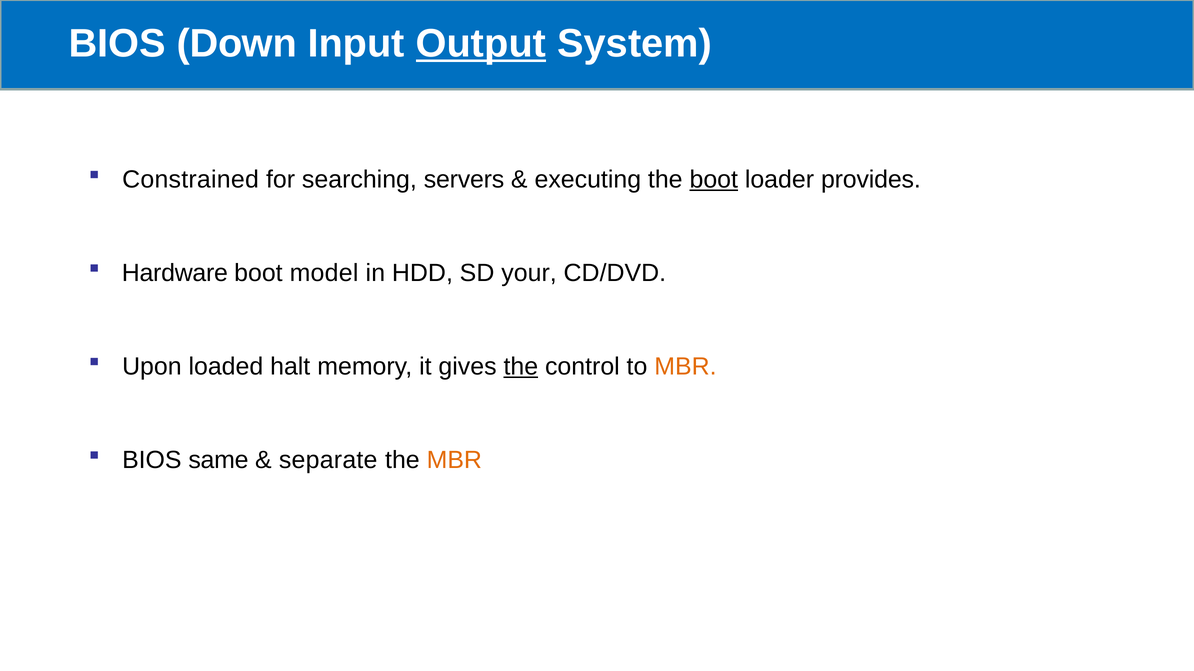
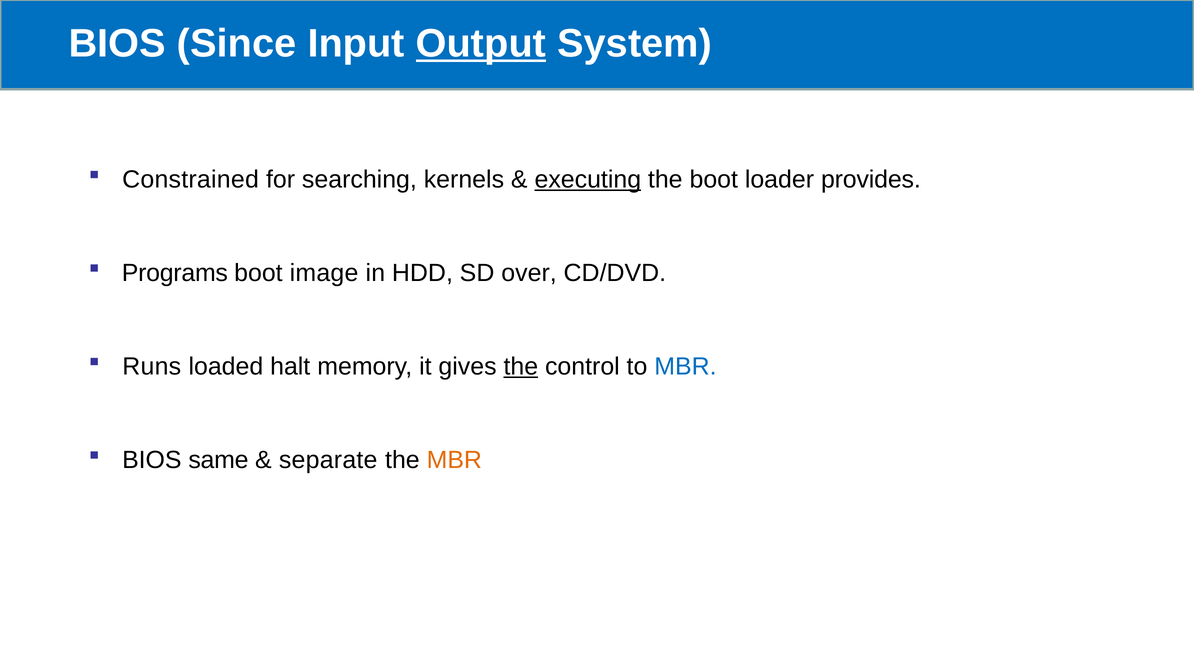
Down: Down -> Since (237, 44)
servers: servers -> kernels (464, 180)
executing underline: none -> present (588, 180)
boot underline: present -> none (714, 180)
Hardware: Hardware -> Programs (175, 273)
model: model -> image (324, 273)
your: your -> over (529, 273)
Upon: Upon -> Runs (152, 367)
MBR colour: orange -> blue (685, 367)
